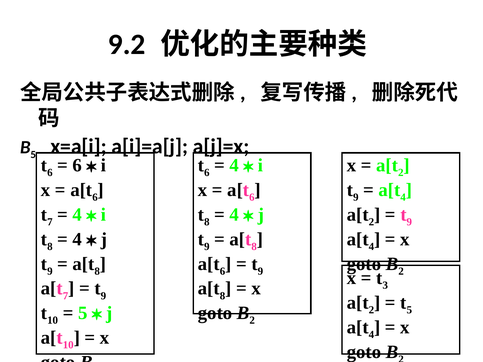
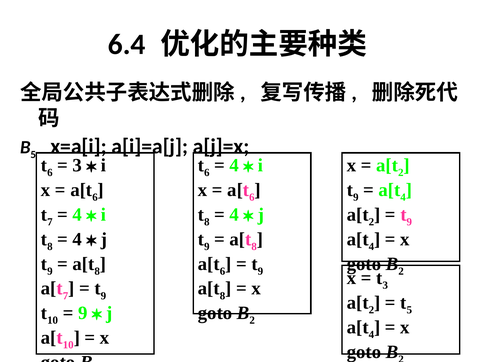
9.2: 9.2 -> 6.4 (127, 44)
6: 6 -> 3 (77, 166)
5: 5 -> 9 (83, 313)
